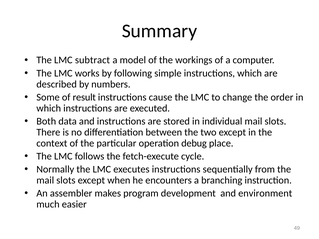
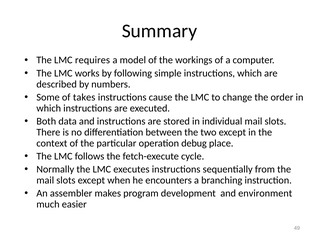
subtract: subtract -> requires (92, 60)
result: result -> takes (84, 97)
